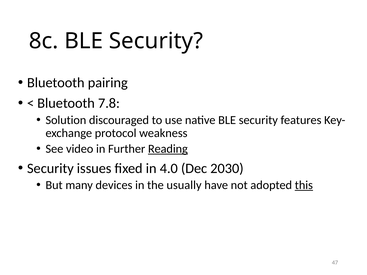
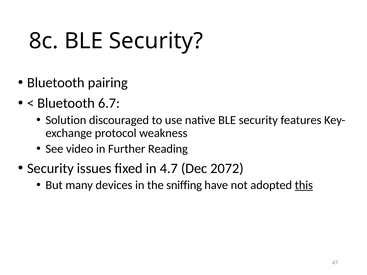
7.8: 7.8 -> 6.7 (109, 103)
Reading underline: present -> none (168, 149)
4.0: 4.0 -> 4.7 (169, 168)
2030: 2030 -> 2072 (227, 168)
usually: usually -> sniffing (184, 185)
